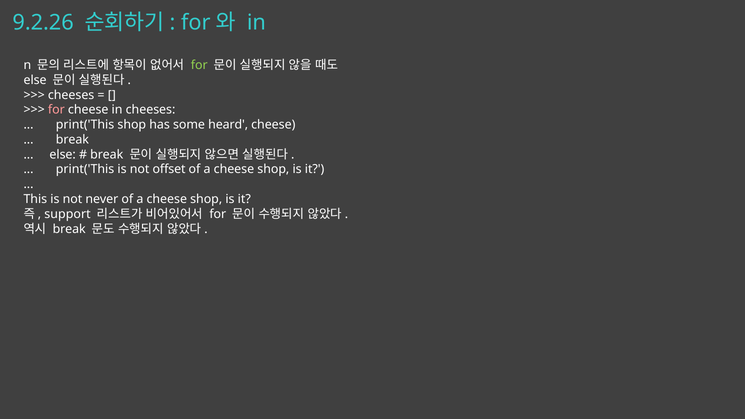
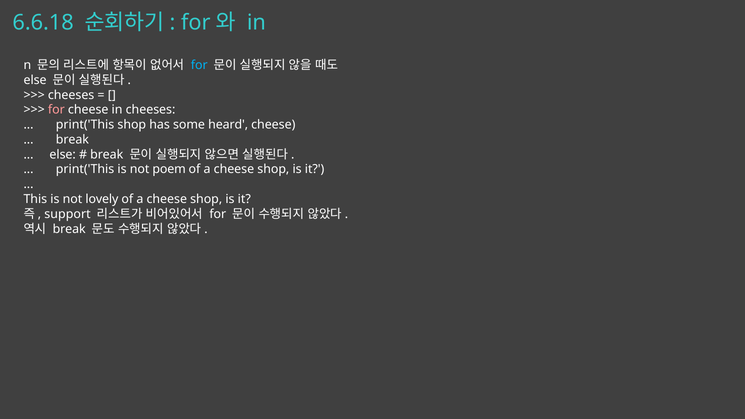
9.2.26: 9.2.26 -> 6.6.18 (43, 23)
for colour: light green -> light blue (199, 65)
offset: offset -> poem (169, 169)
never: never -> lovely (102, 199)
